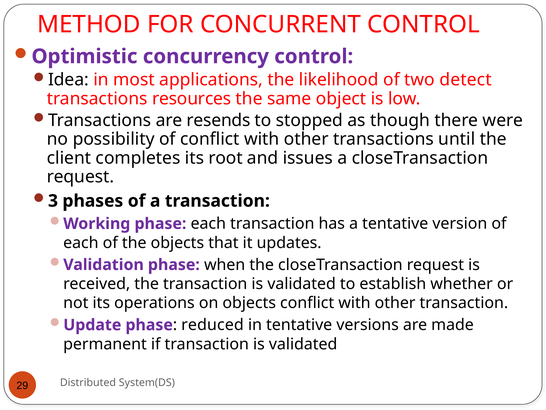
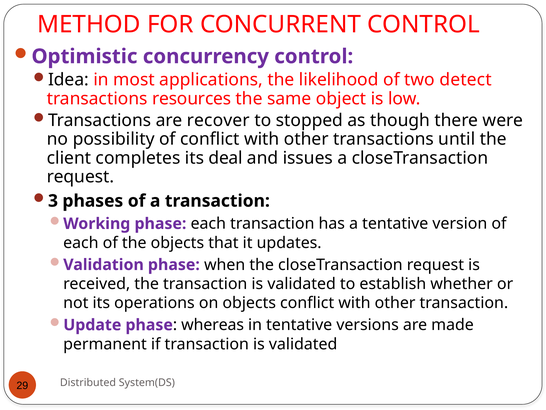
resends: resends -> recover (218, 120)
root: root -> deal (226, 158)
reduced: reduced -> whereas (213, 325)
